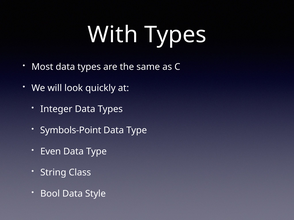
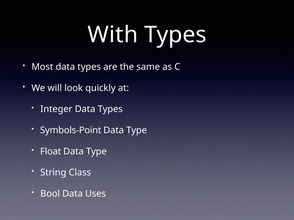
Even: Even -> Float (51, 152)
Style: Style -> Uses (95, 194)
